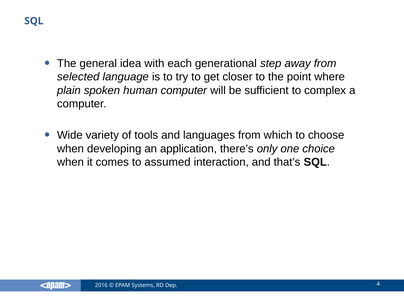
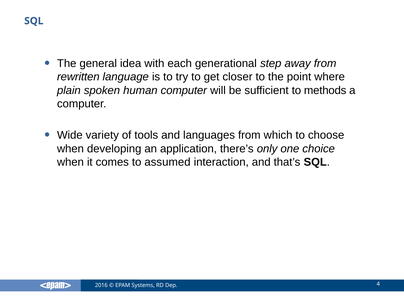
selected: selected -> rewritten (78, 77)
complex: complex -> methods (325, 90)
